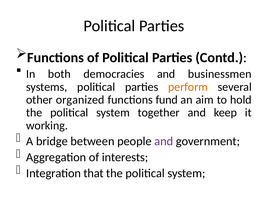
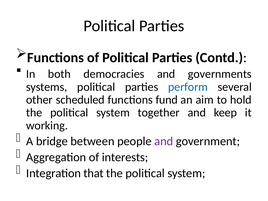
businessmen: businessmen -> governments (220, 74)
perform colour: orange -> blue (188, 87)
organized: organized -> scheduled (80, 100)
